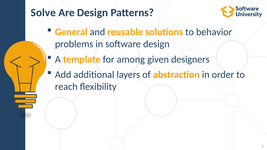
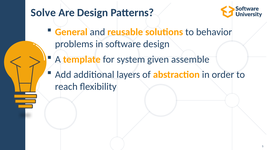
among: among -> system (131, 59)
designers: designers -> assemble (190, 59)
